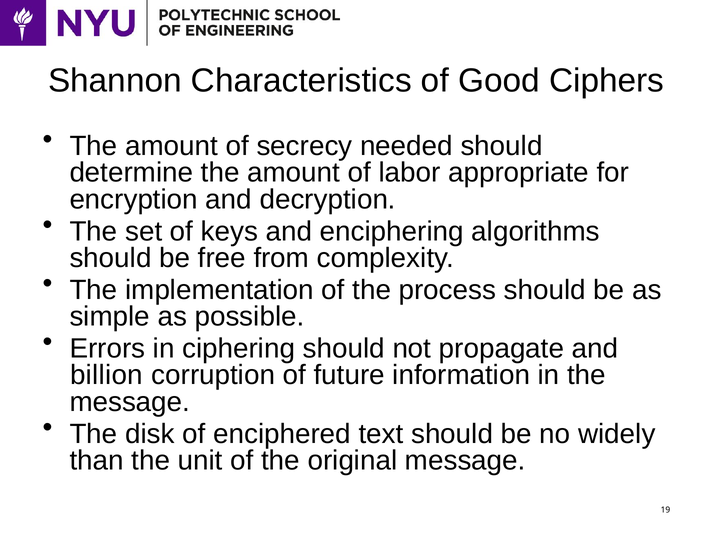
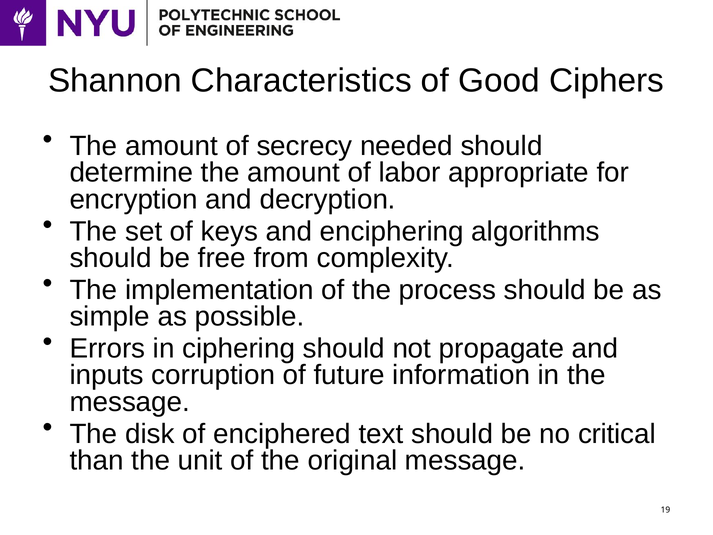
billion: billion -> inputs (107, 375)
widely: widely -> critical (617, 434)
